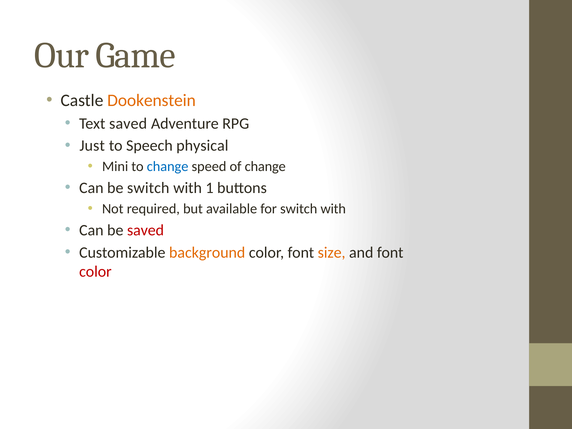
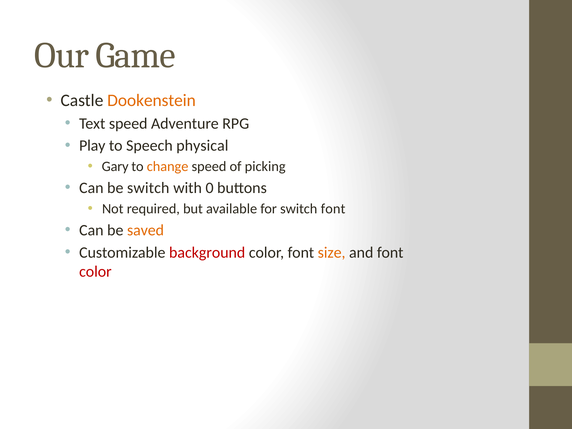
Text saved: saved -> speed (128, 123)
Just: Just -> Play (92, 146)
Mini: Mini -> Gary (115, 167)
change colour: blue -> orange (168, 167)
of change: change -> picking (265, 167)
1: 1 -> 0 (210, 188)
for switch with: with -> font (333, 209)
saved colour: red -> orange (145, 230)
background colour: orange -> red (207, 252)
